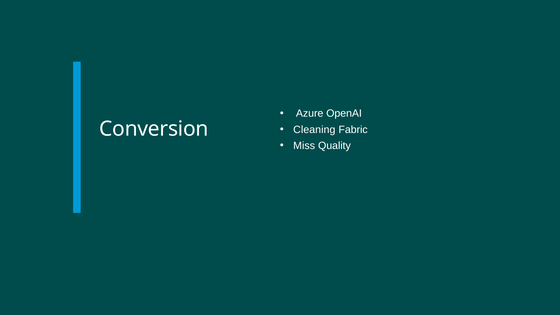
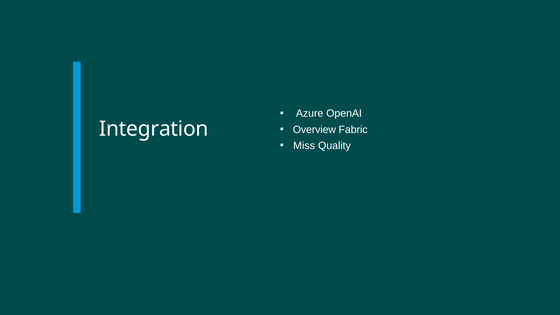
Conversion: Conversion -> Integration (154, 129)
Cleaning: Cleaning -> Overview (314, 130)
